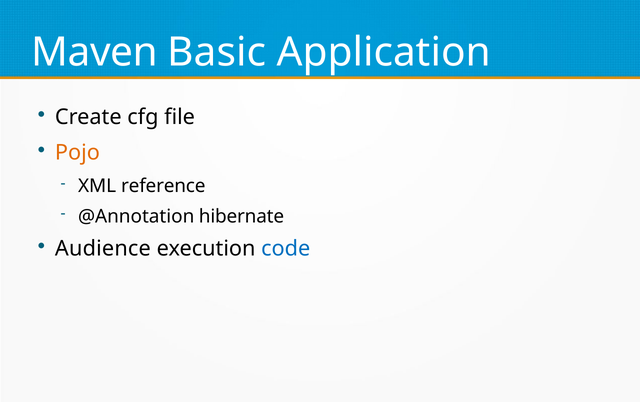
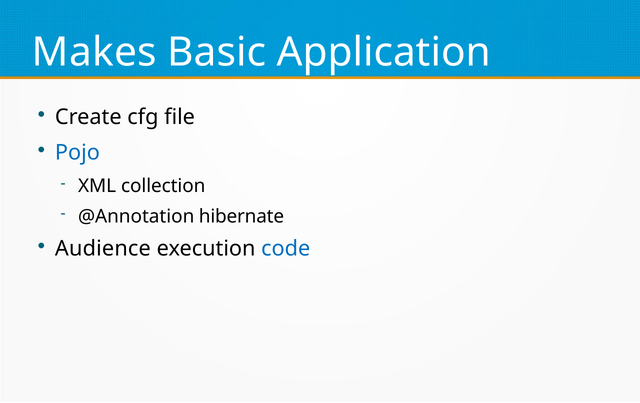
Maven: Maven -> Makes (94, 52)
Pojo colour: orange -> blue (77, 153)
reference: reference -> collection (163, 186)
